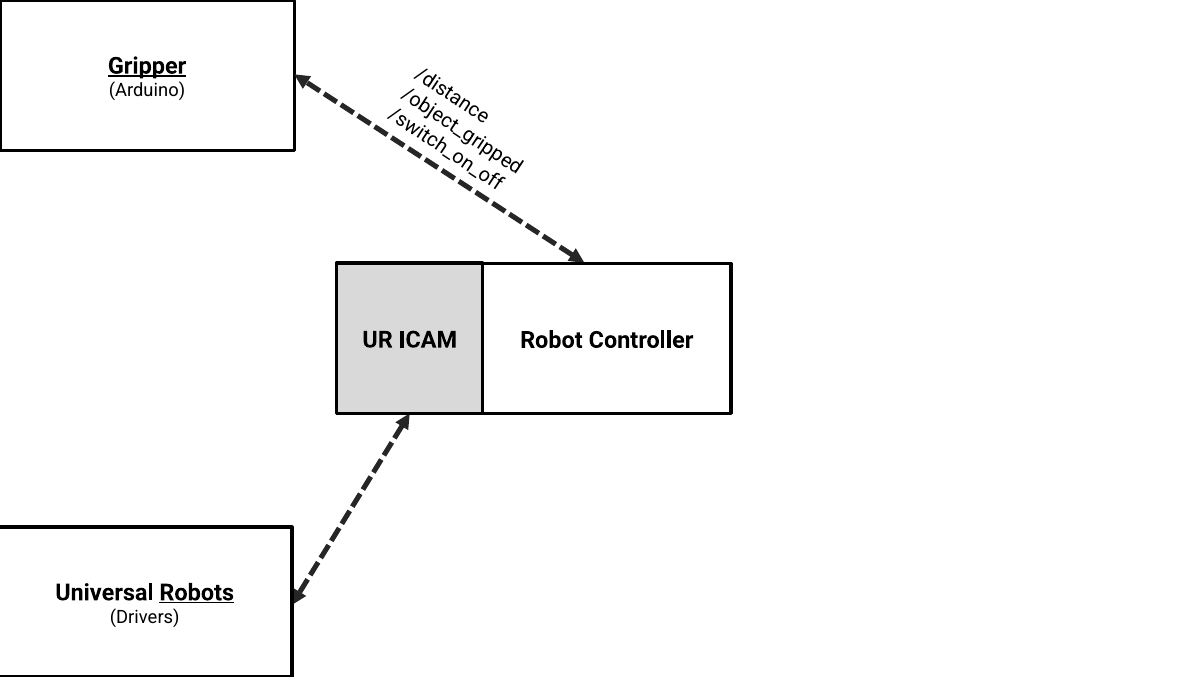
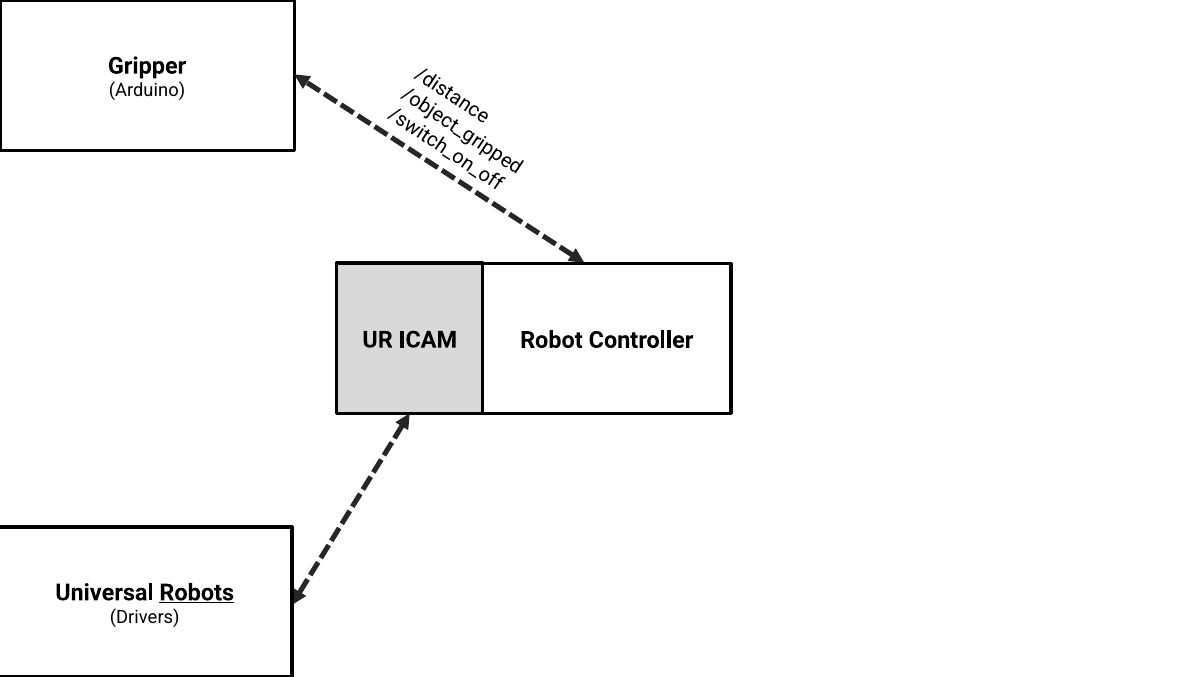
Gripper underline: present -> none (147, 66)
